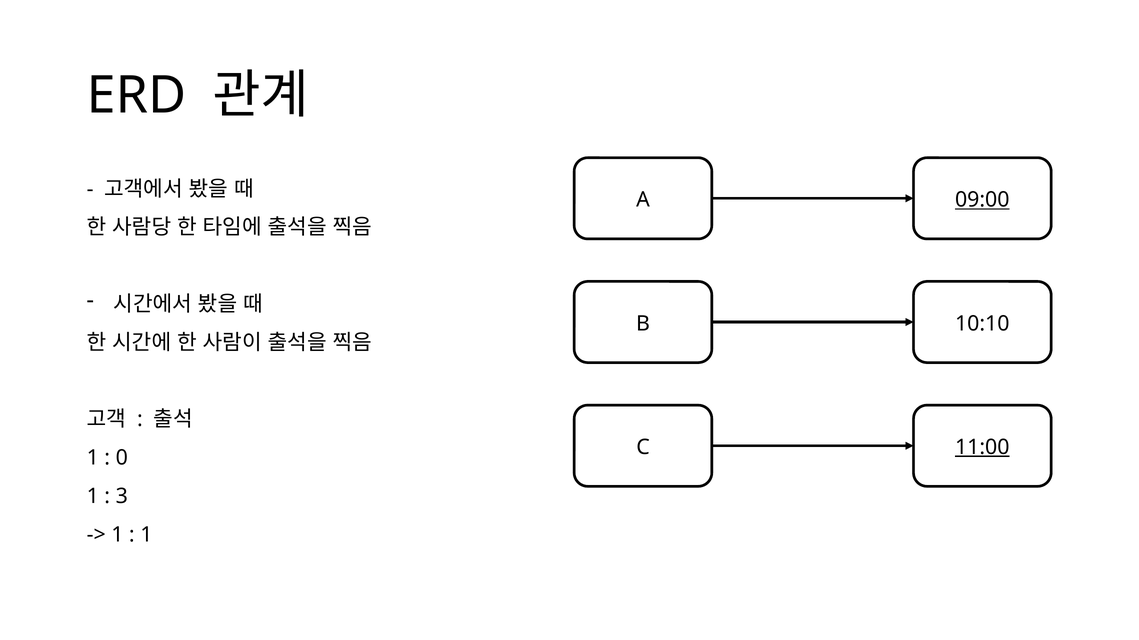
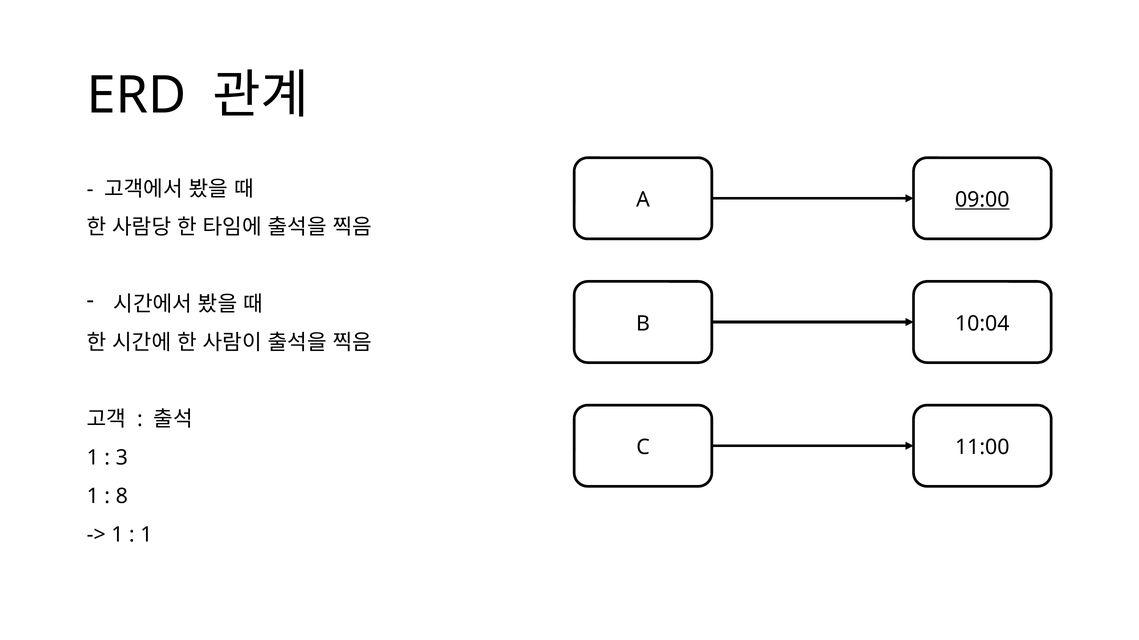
10:10: 10:10 -> 10:04 (982, 324)
11:00 underline: present -> none (982, 448)
0: 0 -> 3 (122, 458)
3: 3 -> 8 (122, 497)
